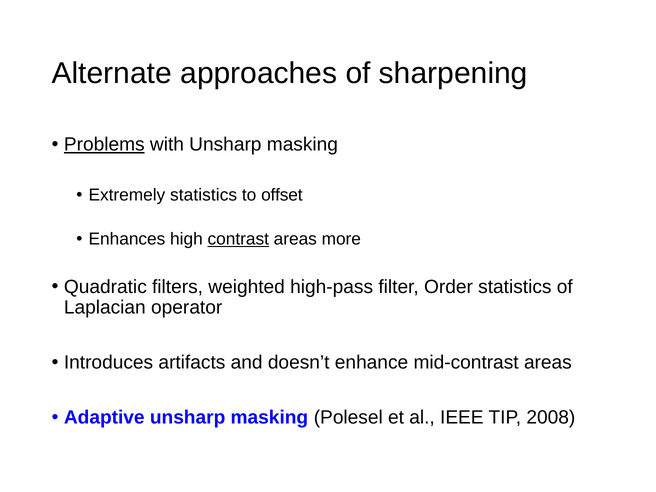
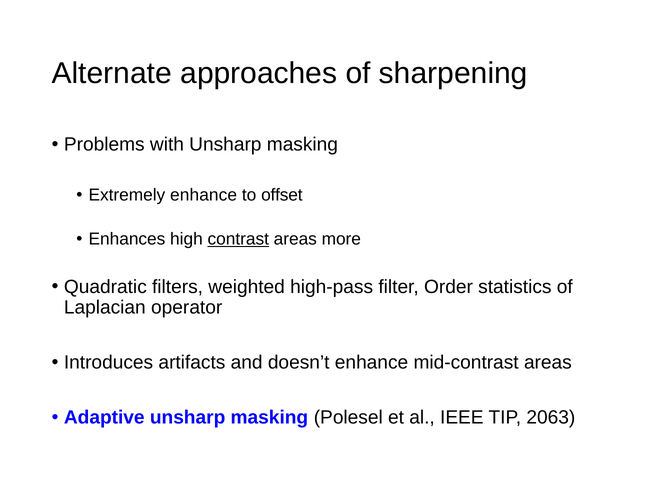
Problems underline: present -> none (104, 144)
Extremely statistics: statistics -> enhance (204, 195)
2008: 2008 -> 2063 (551, 418)
